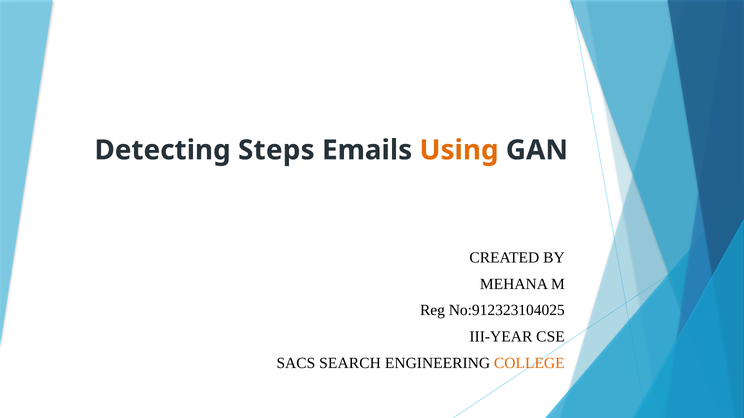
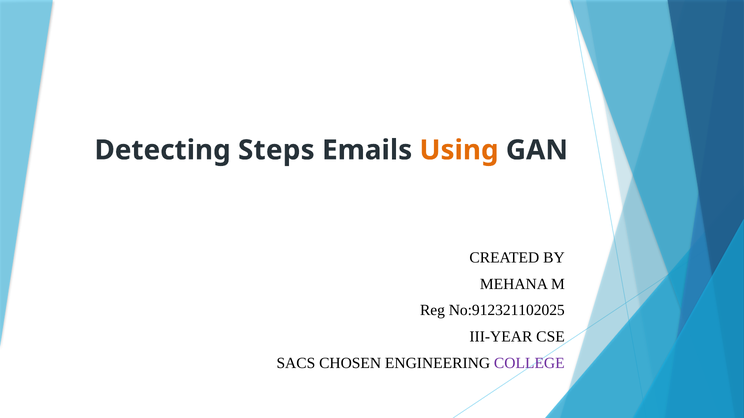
No:912323104025: No:912323104025 -> No:912321102025 (507, 311)
SEARCH: SEARCH -> CHOSEN (350, 364)
COLLEGE colour: orange -> purple (529, 364)
